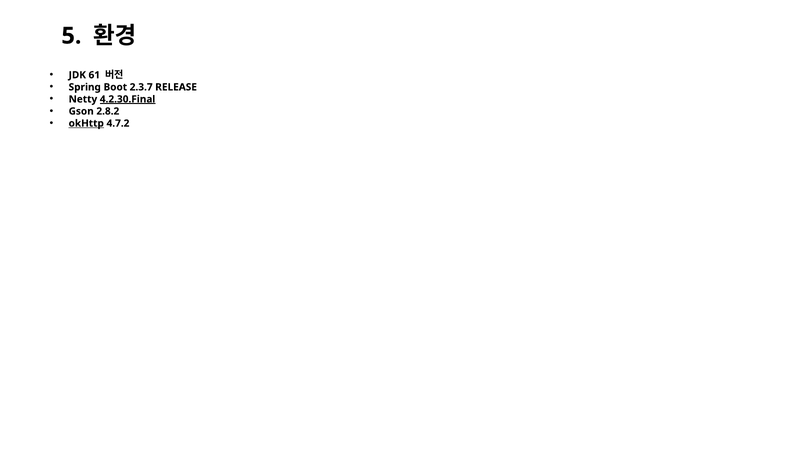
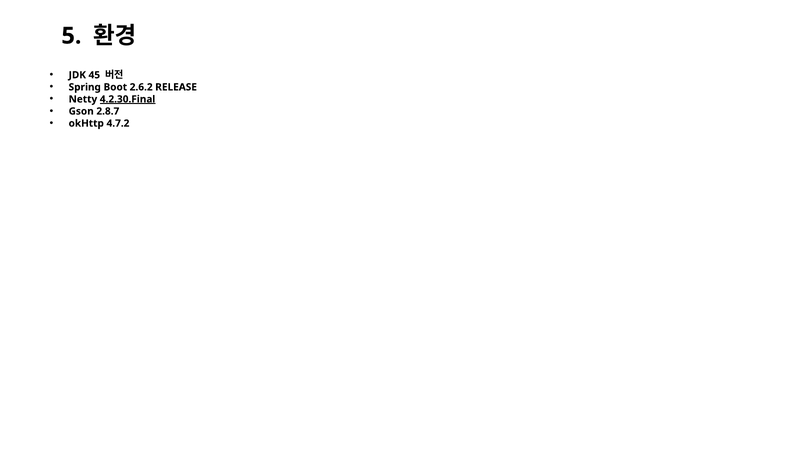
61: 61 -> 45 (94, 75)
2.3.7: 2.3.7 -> 2.6.2 (141, 87)
2.8.2: 2.8.2 -> 2.8.7 (108, 111)
okHttp underline: present -> none (86, 123)
